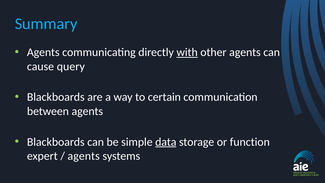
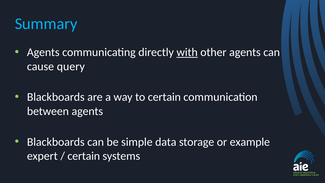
data underline: present -> none (166, 142)
function: function -> example (250, 142)
agents: agents -> certain (84, 156)
